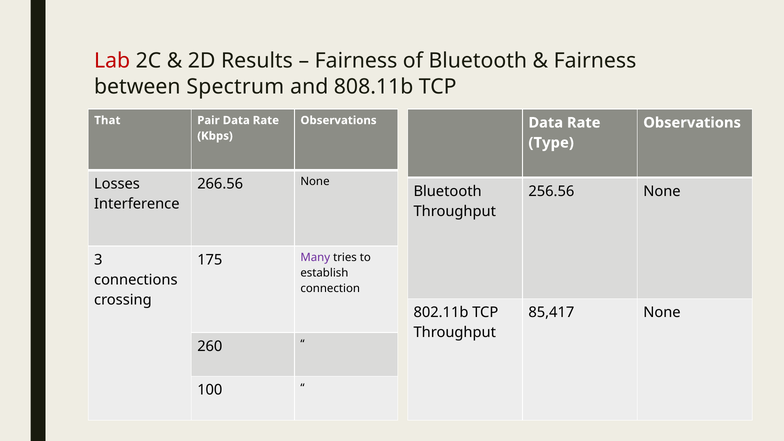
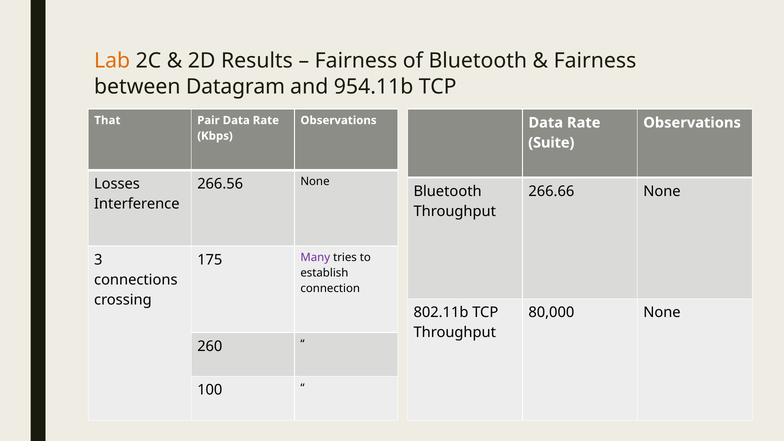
Lab colour: red -> orange (112, 61)
Spectrum: Spectrum -> Datagram (235, 86)
808.11b: 808.11b -> 954.11b (374, 86)
Type: Type -> Suite (551, 143)
256.56: 256.56 -> 266.66 (551, 191)
85,417: 85,417 -> 80,000 (551, 313)
